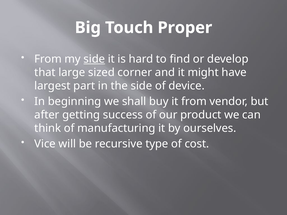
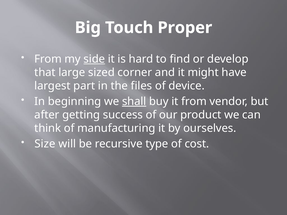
the side: side -> files (141, 86)
shall underline: none -> present (134, 102)
Vice: Vice -> Size (45, 144)
